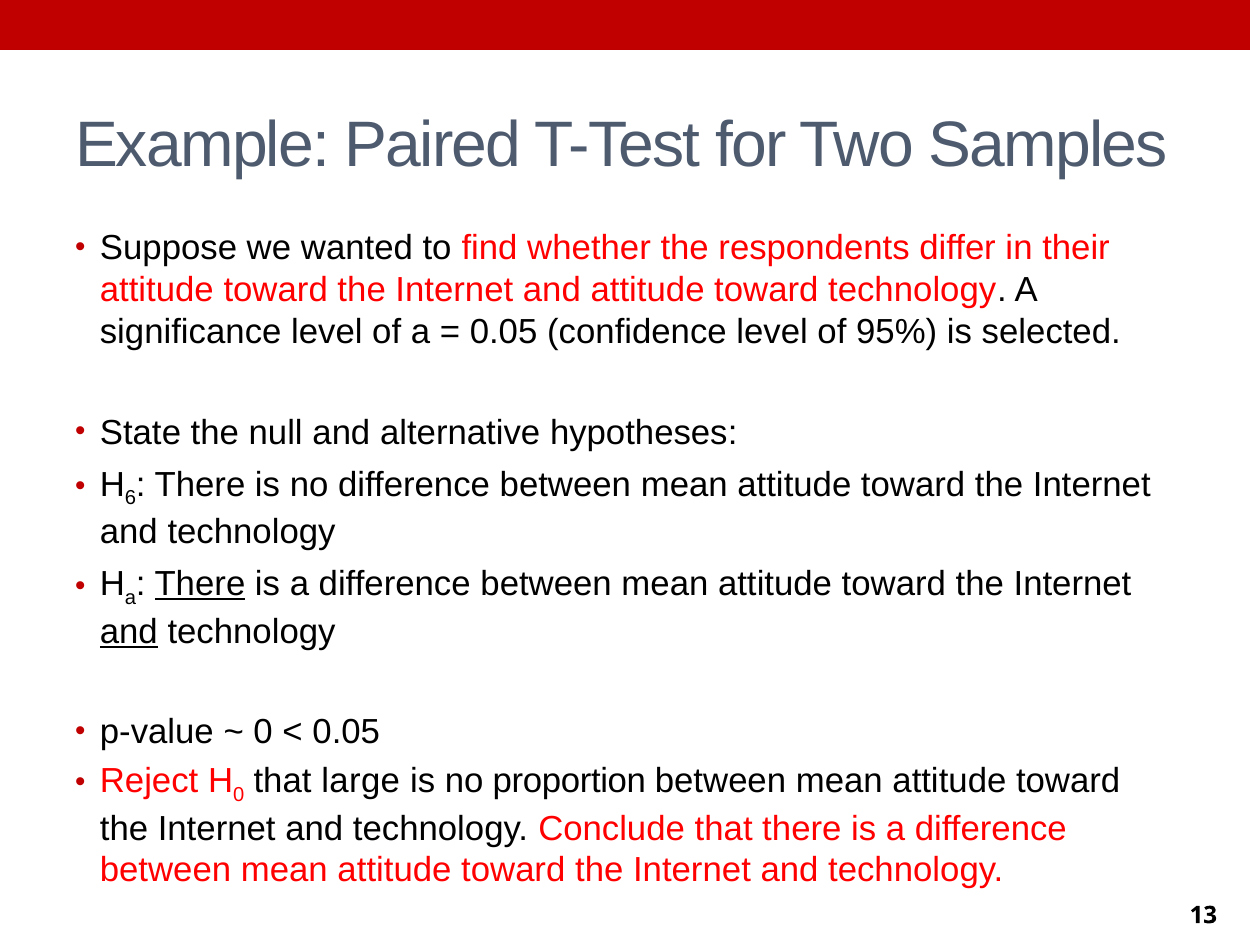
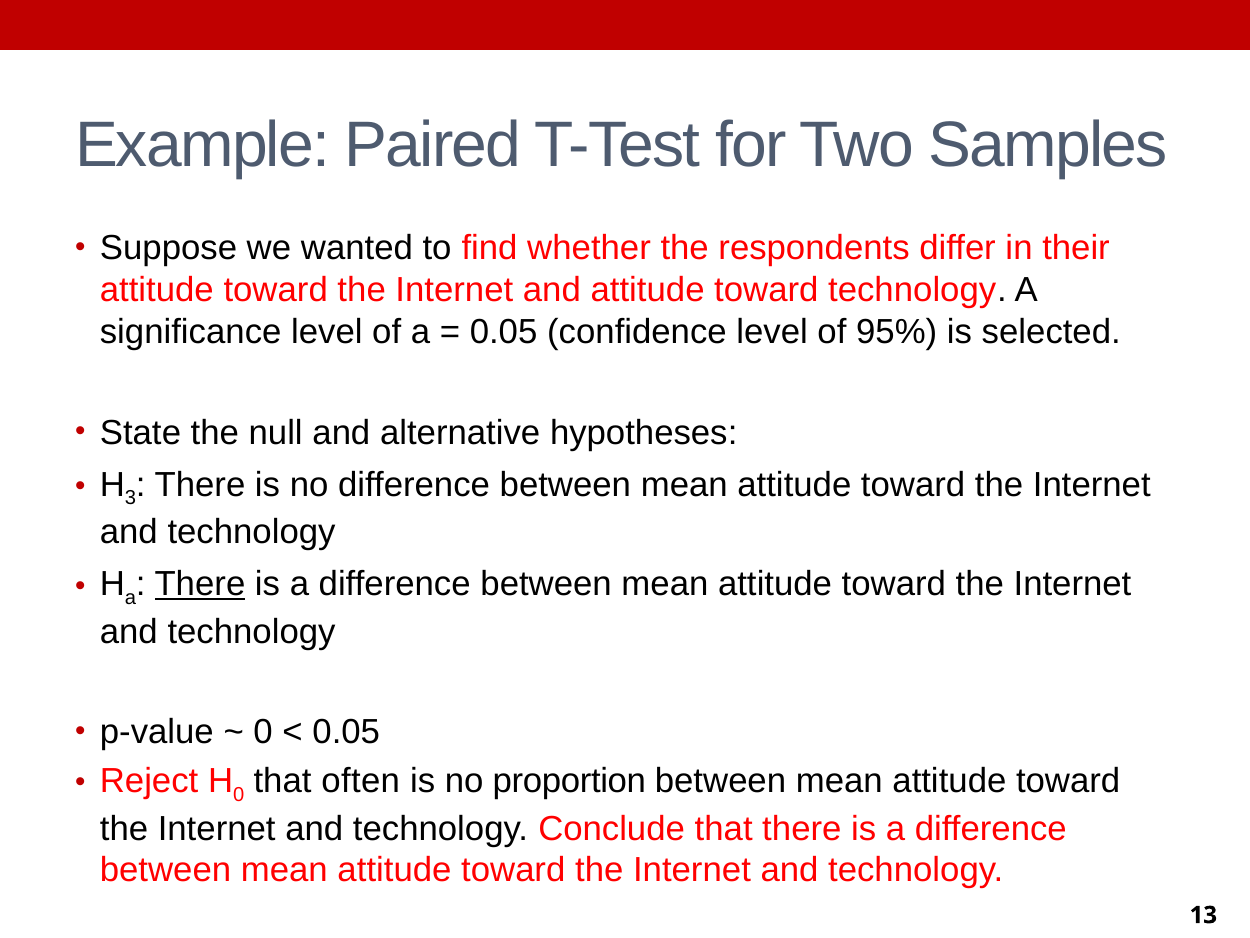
6: 6 -> 3 (131, 498)
and underline: present -> none (129, 631)
large: large -> often (361, 781)
